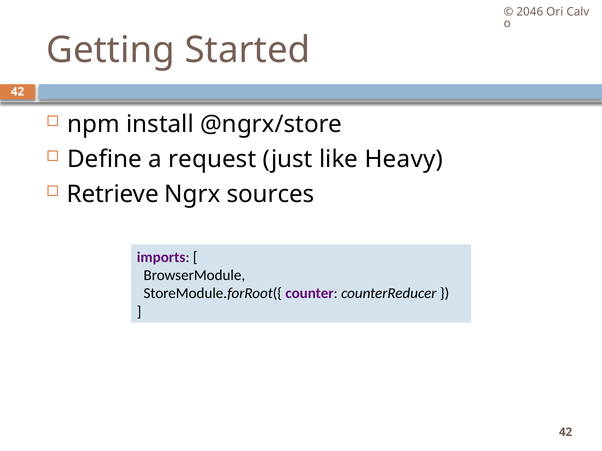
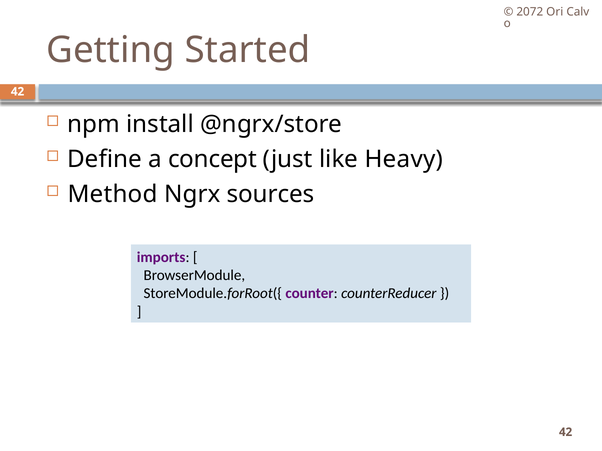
2046: 2046 -> 2072 (530, 12)
request: request -> concept (212, 160)
Retrieve: Retrieve -> Method (113, 194)
